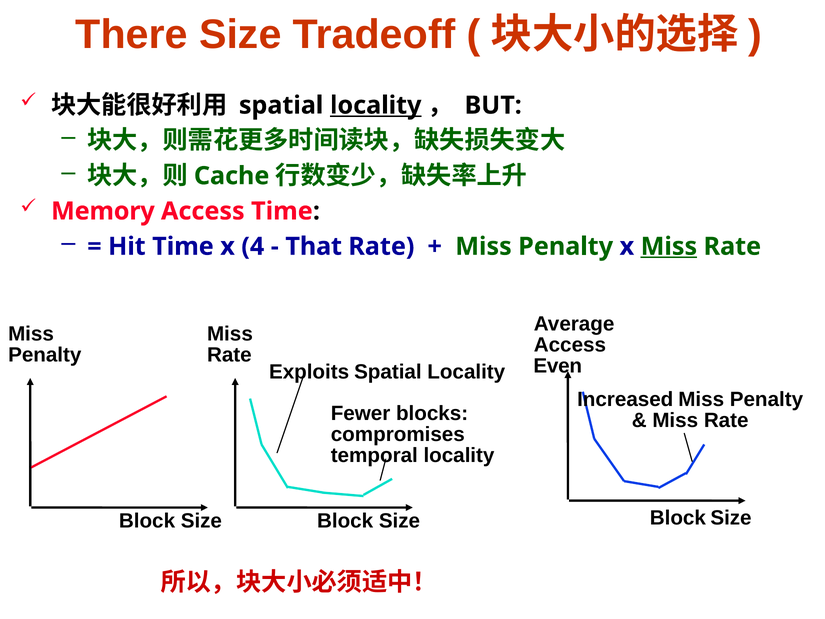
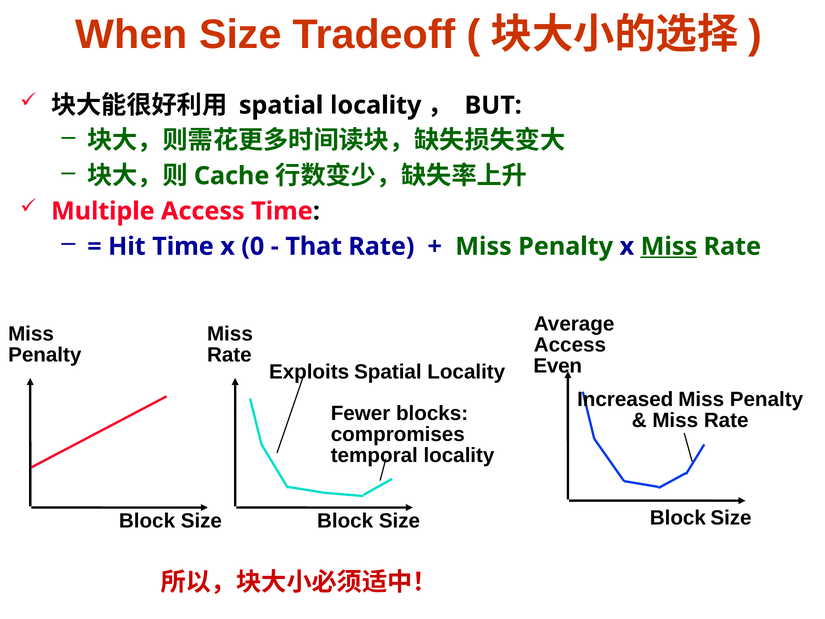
There: There -> When (132, 35)
locality underline: present -> none (376, 105)
Memory: Memory -> Multiple (103, 211)
4: 4 -> 0 (253, 246)
